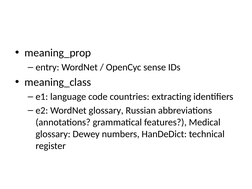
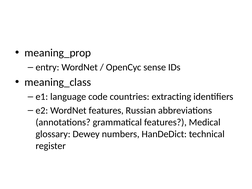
WordNet glossary: glossary -> features (106, 110)
